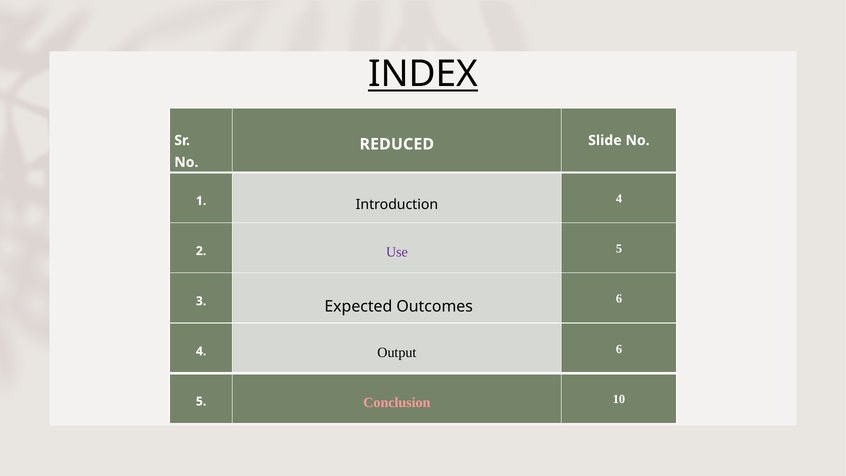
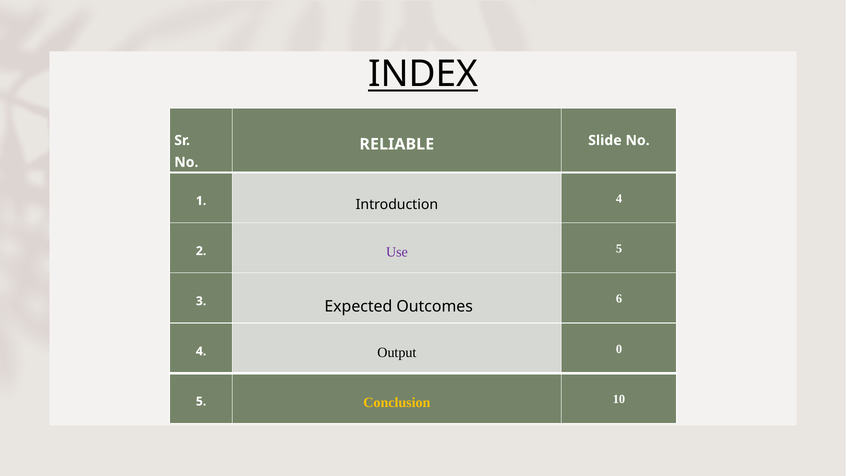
REDUCED: REDUCED -> RELIABLE (397, 144)
Output 6: 6 -> 0 (619, 349)
Conclusion colour: pink -> yellow (397, 403)
